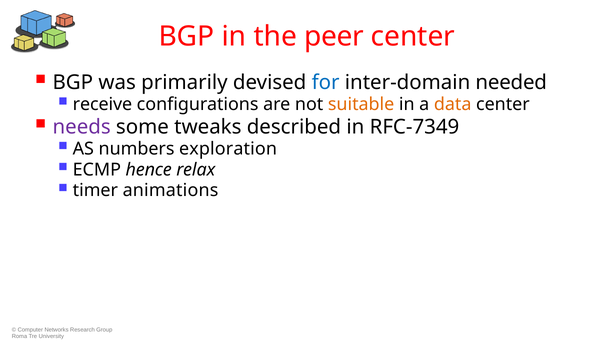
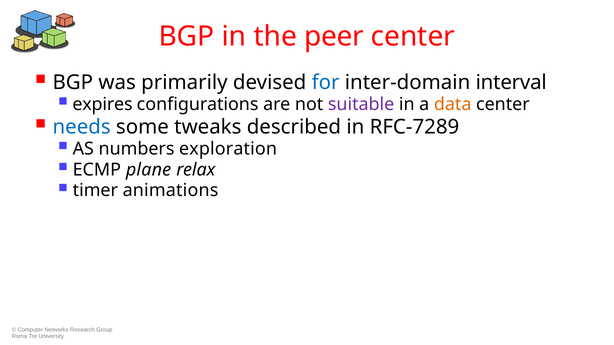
needed: needed -> interval (511, 82)
receive: receive -> expires (102, 105)
suitable colour: orange -> purple (361, 105)
needs colour: purple -> blue (82, 127)
RFC-7349: RFC-7349 -> RFC-7289 (414, 127)
hence: hence -> plane (149, 170)
